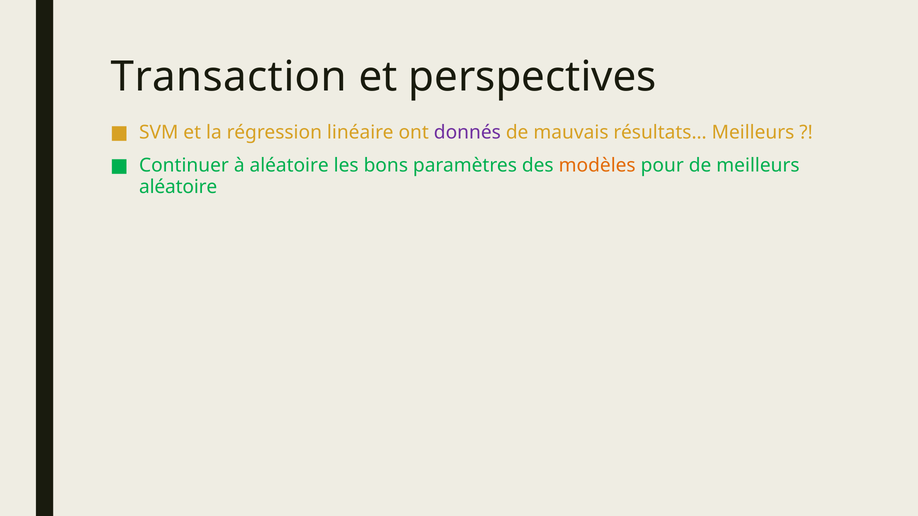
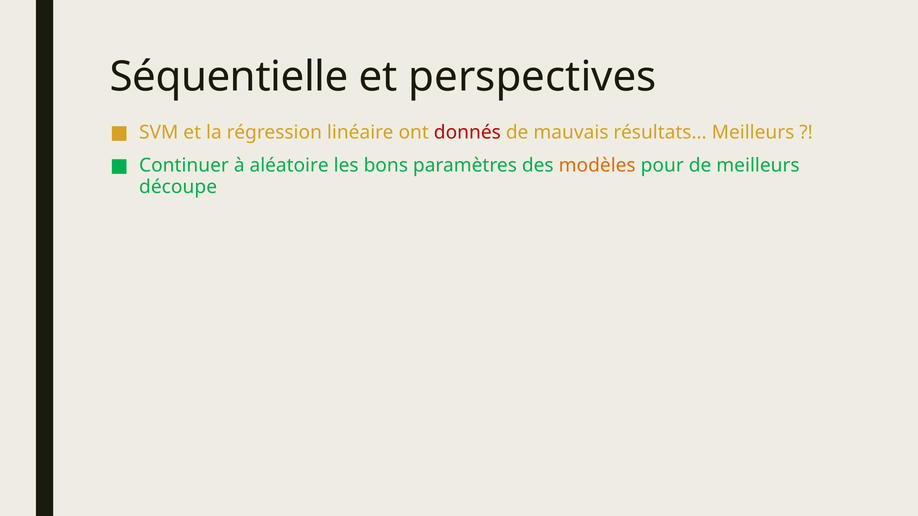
Transaction: Transaction -> Séquentielle (229, 77)
donnés colour: purple -> red (467, 132)
aléatoire: aléatoire -> découpe (178, 187)
